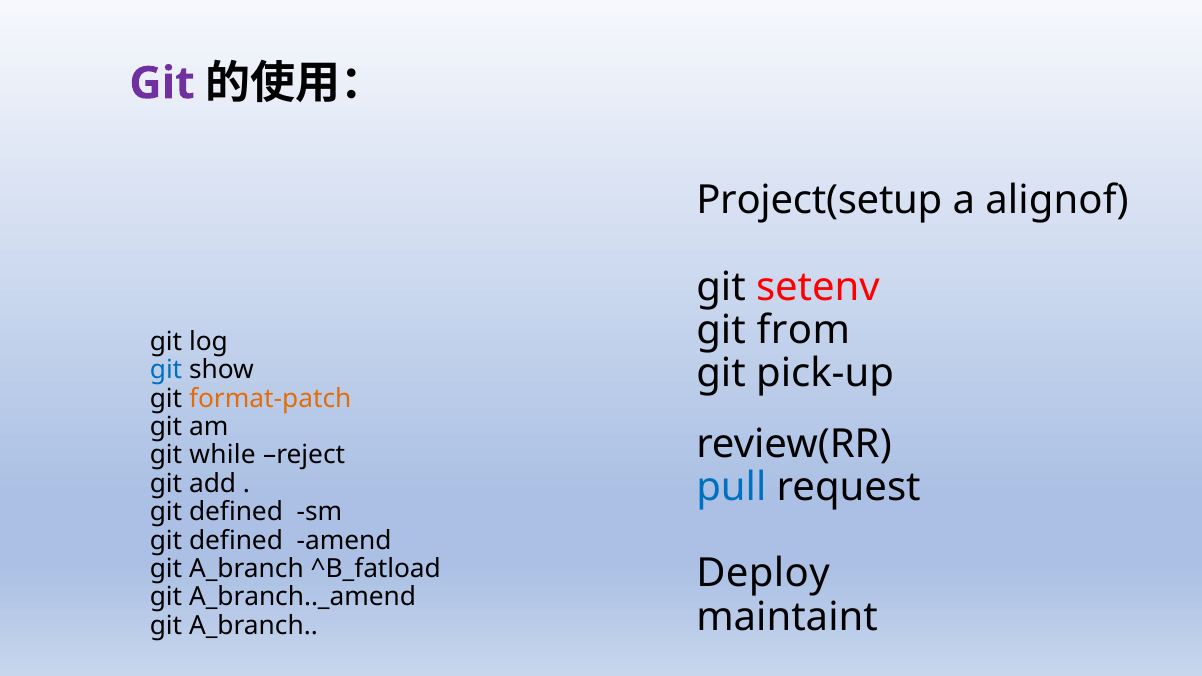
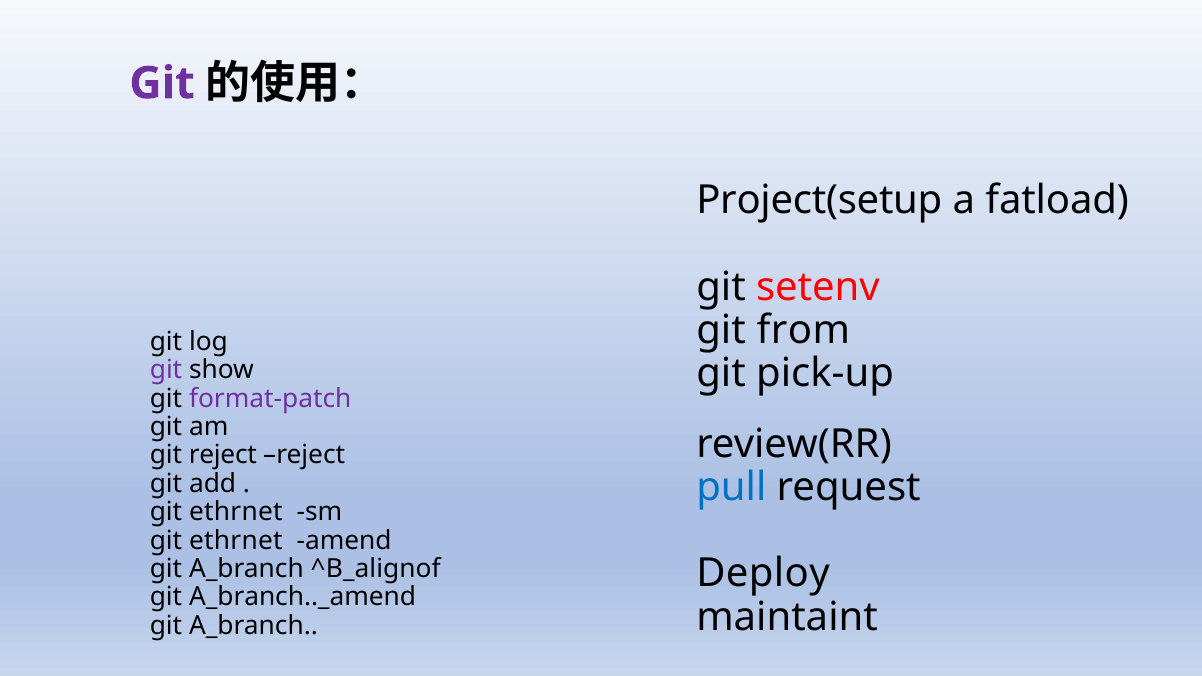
alignof: alignof -> fatload (1057, 200)
git colour: blue -> purple (166, 370)
format-patch colour: orange -> purple (270, 399)
git while: while -> reject (223, 455)
defined: defined -> ethrnet (236, 512)
defined: defined -> ethrnet (236, 540)
^B_fatload: ^B_fatload -> ^B_alignof (376, 569)
